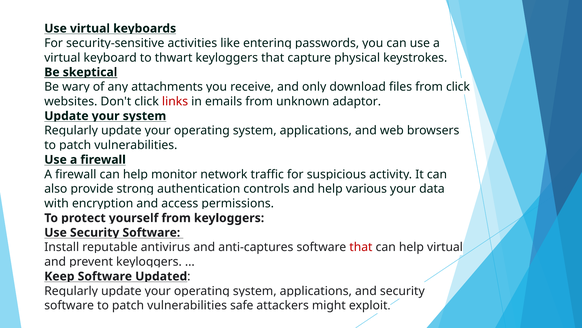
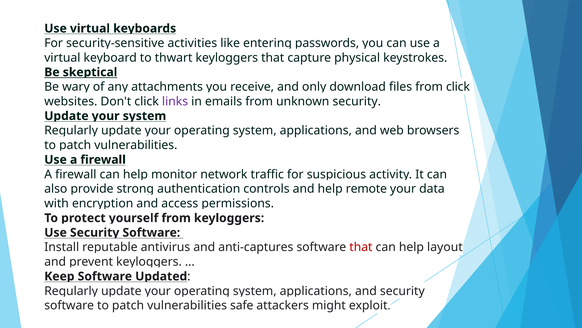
links colour: red -> purple (175, 101)
unknown adaptor: adaptor -> security (357, 101)
various: various -> remote (366, 189)
help virtual: virtual -> layout (445, 247)
